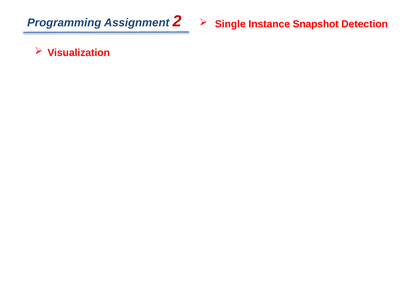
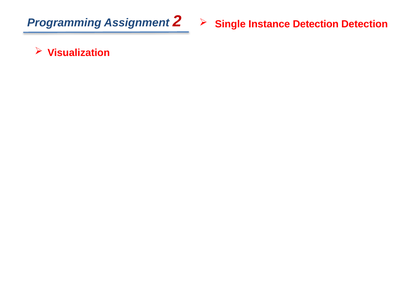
Instance Snapshot: Snapshot -> Detection (316, 24)
